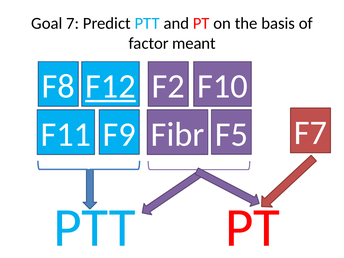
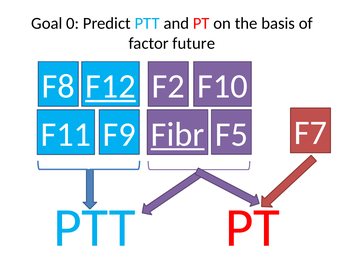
7: 7 -> 0 (73, 23)
meant: meant -> future (194, 43)
Fibr underline: none -> present (178, 135)
